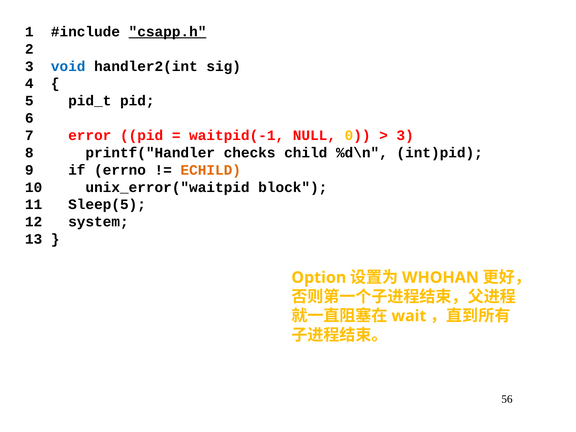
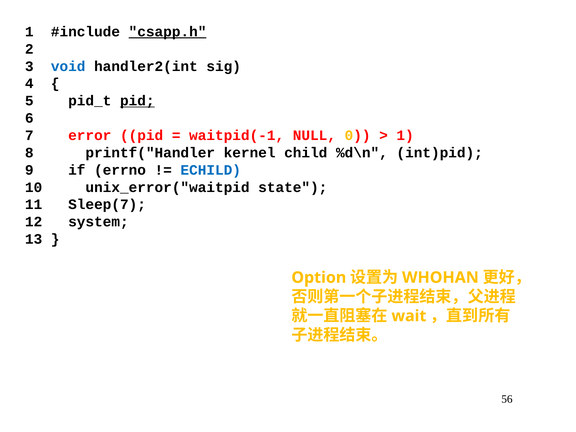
pid underline: none -> present (137, 101)
3: 3 -> 1 (405, 135)
checks: checks -> kernel (250, 153)
ECHILD colour: orange -> blue (211, 170)
block: block -> state (293, 187)
Sleep(5: Sleep(5 -> Sleep(7 (107, 205)
